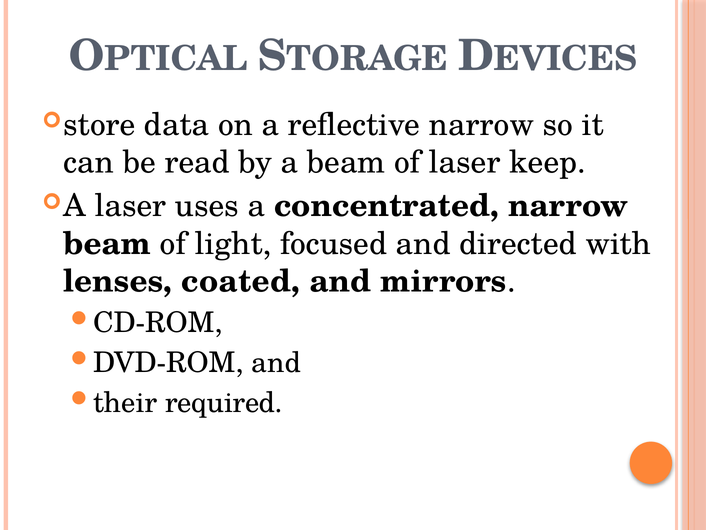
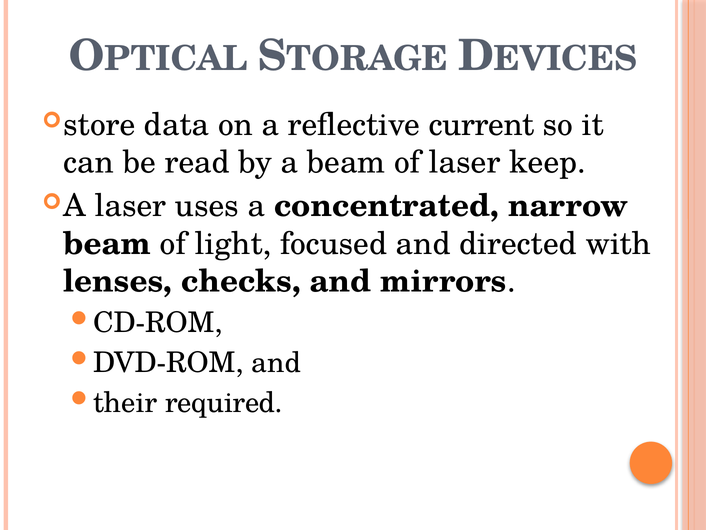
reflective narrow: narrow -> current (482, 125)
coated: coated -> checks (241, 281)
